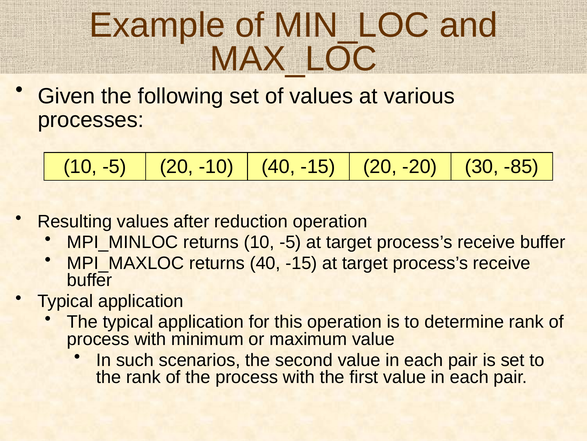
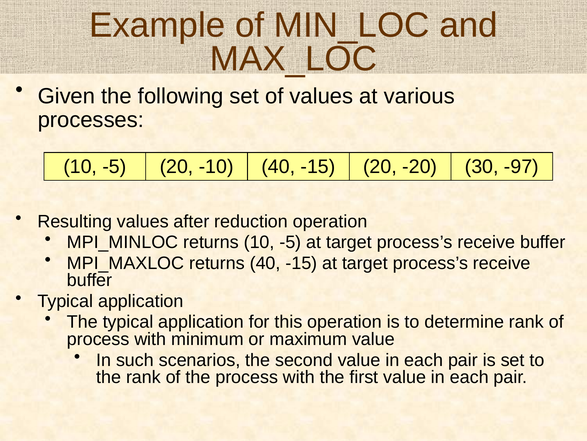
-85: -85 -> -97 (521, 166)
